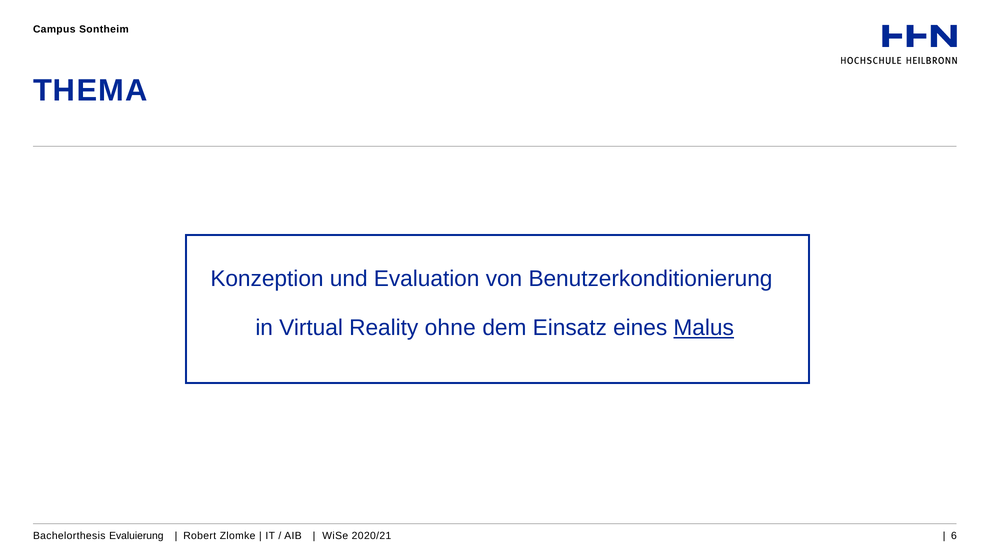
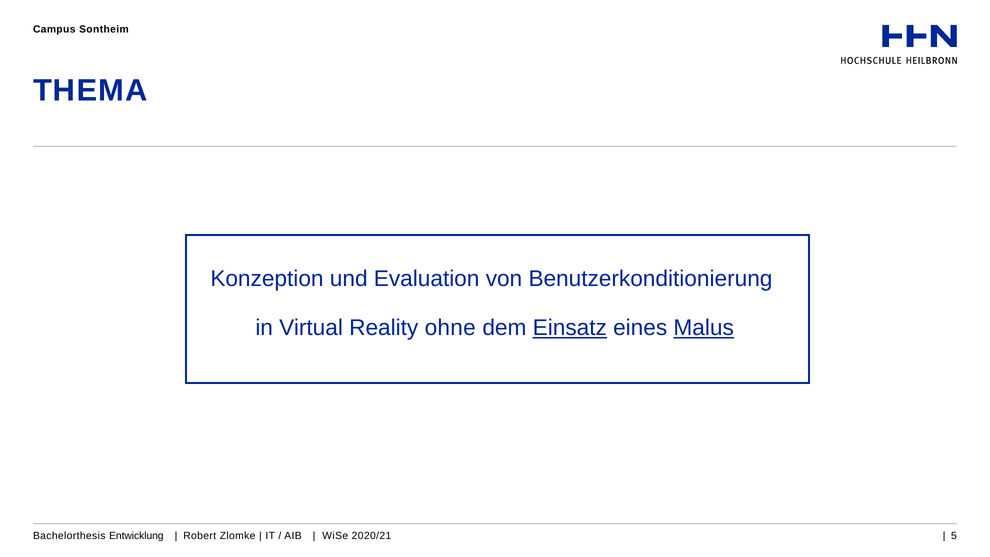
Einsatz underline: none -> present (570, 328)
Evaluierung: Evaluierung -> Entwicklung (136, 536)
6: 6 -> 5 (954, 536)
